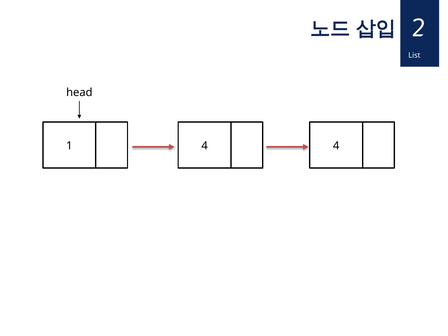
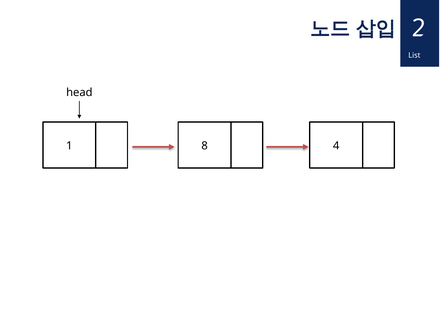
1 4: 4 -> 8 (205, 146)
